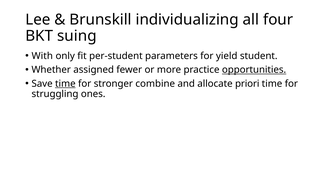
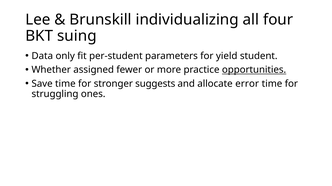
With: With -> Data (42, 56)
time underline: present -> none (65, 84)
combine: combine -> suggests (155, 84)
priori: priori -> error (247, 84)
